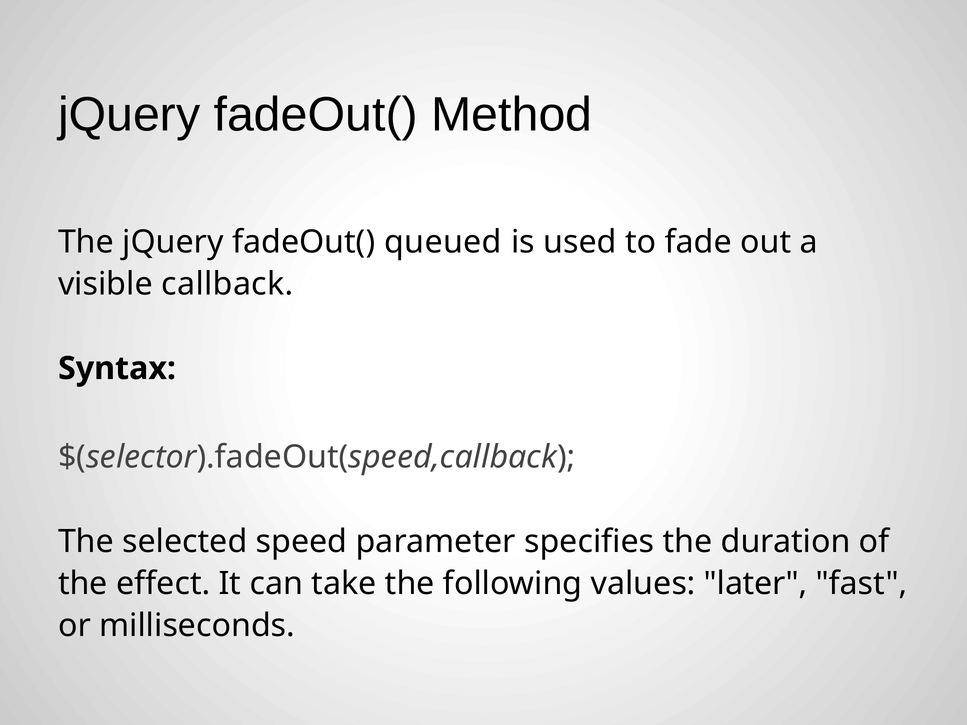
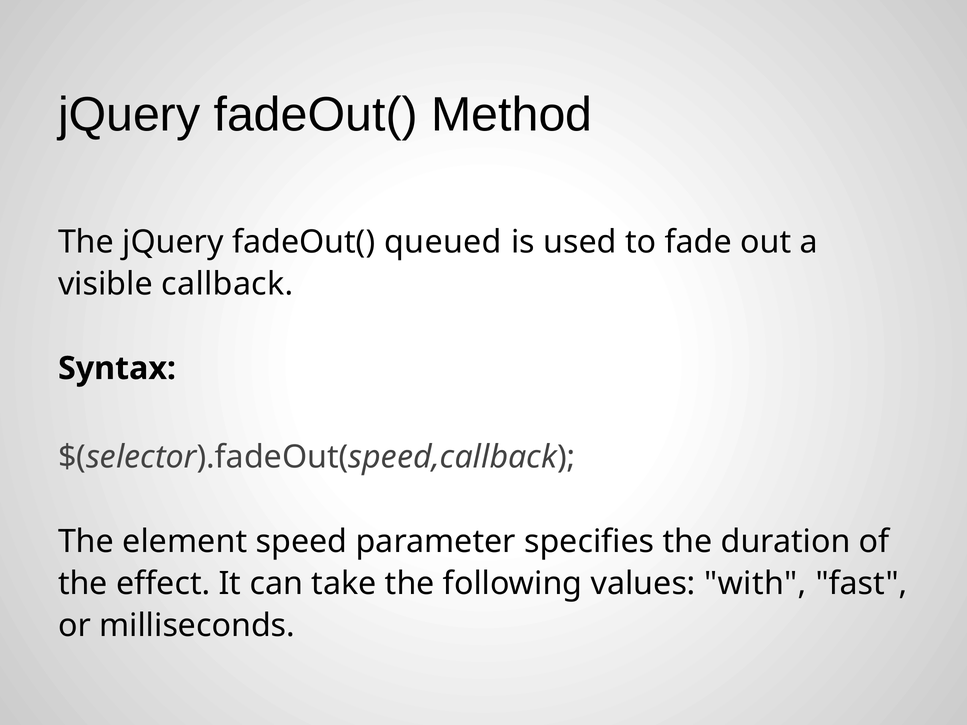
selected: selected -> element (185, 542)
later: later -> with (755, 584)
